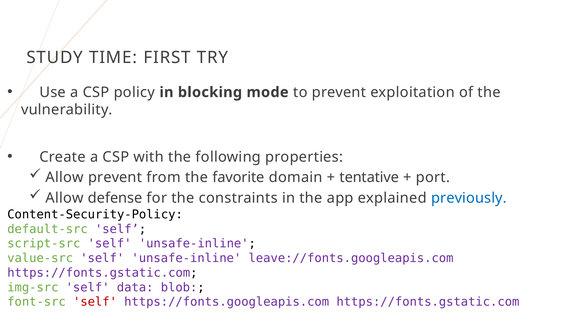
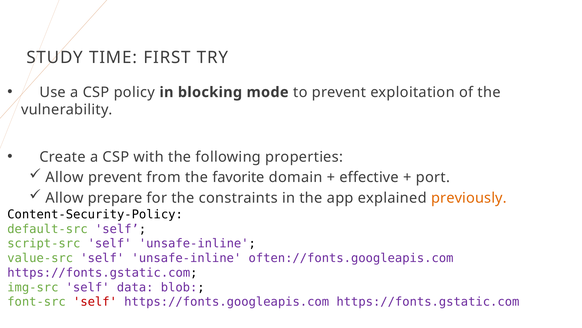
tentative: tentative -> effective (369, 177)
defense: defense -> prepare (115, 198)
previously colour: blue -> orange (469, 198)
leave://fonts.googleapis.com: leave://fonts.googleapis.com -> often://fonts.googleapis.com (351, 258)
